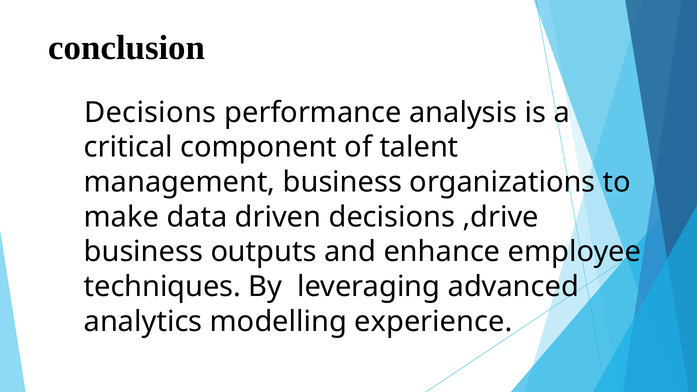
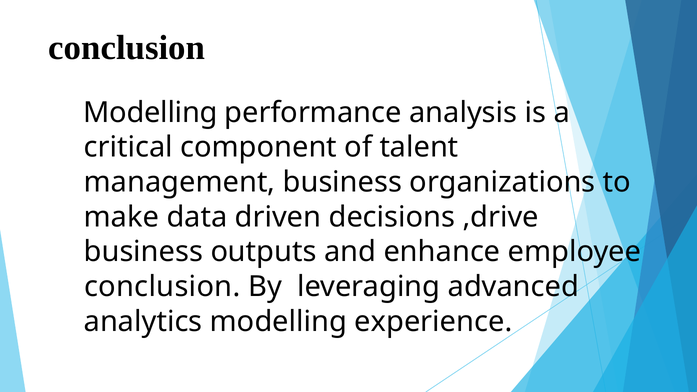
Decisions: Decisions -> Modelling (150, 113)
techniques: techniques -> conclusion (162, 287)
